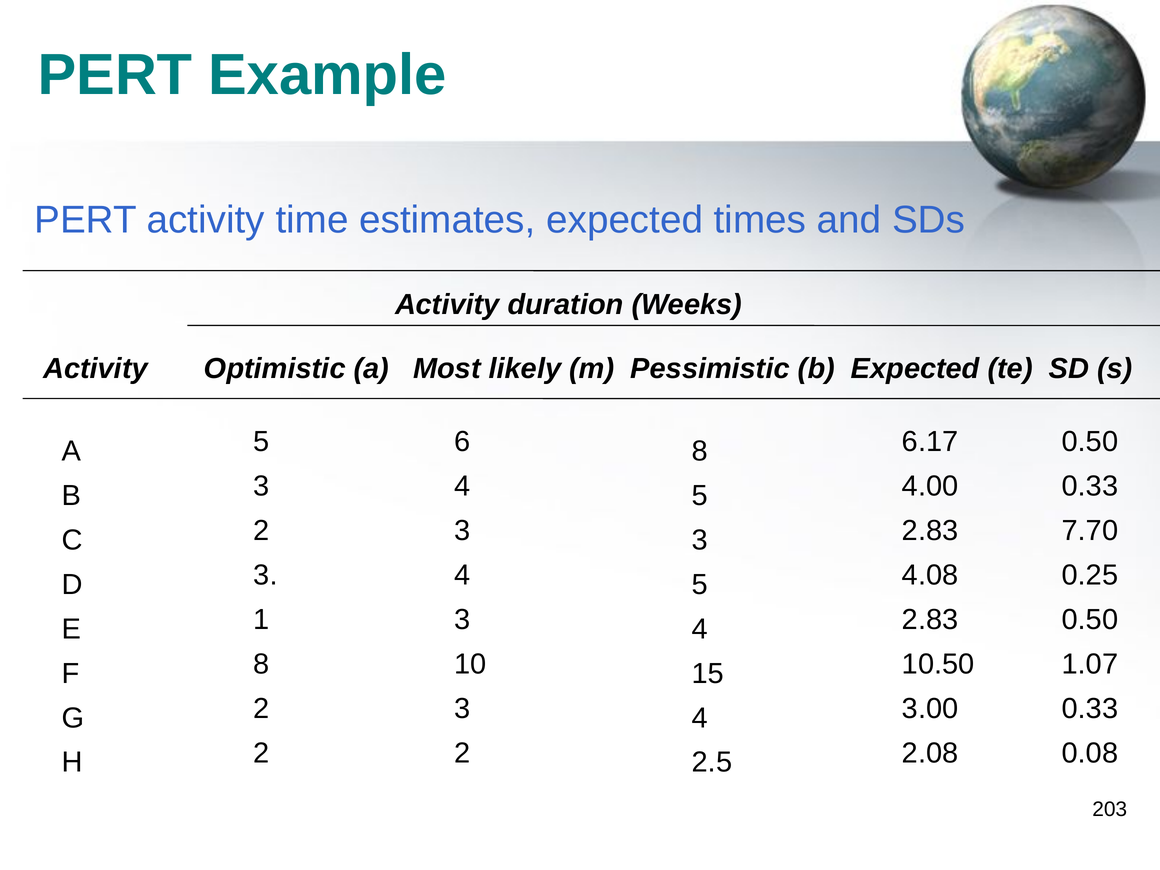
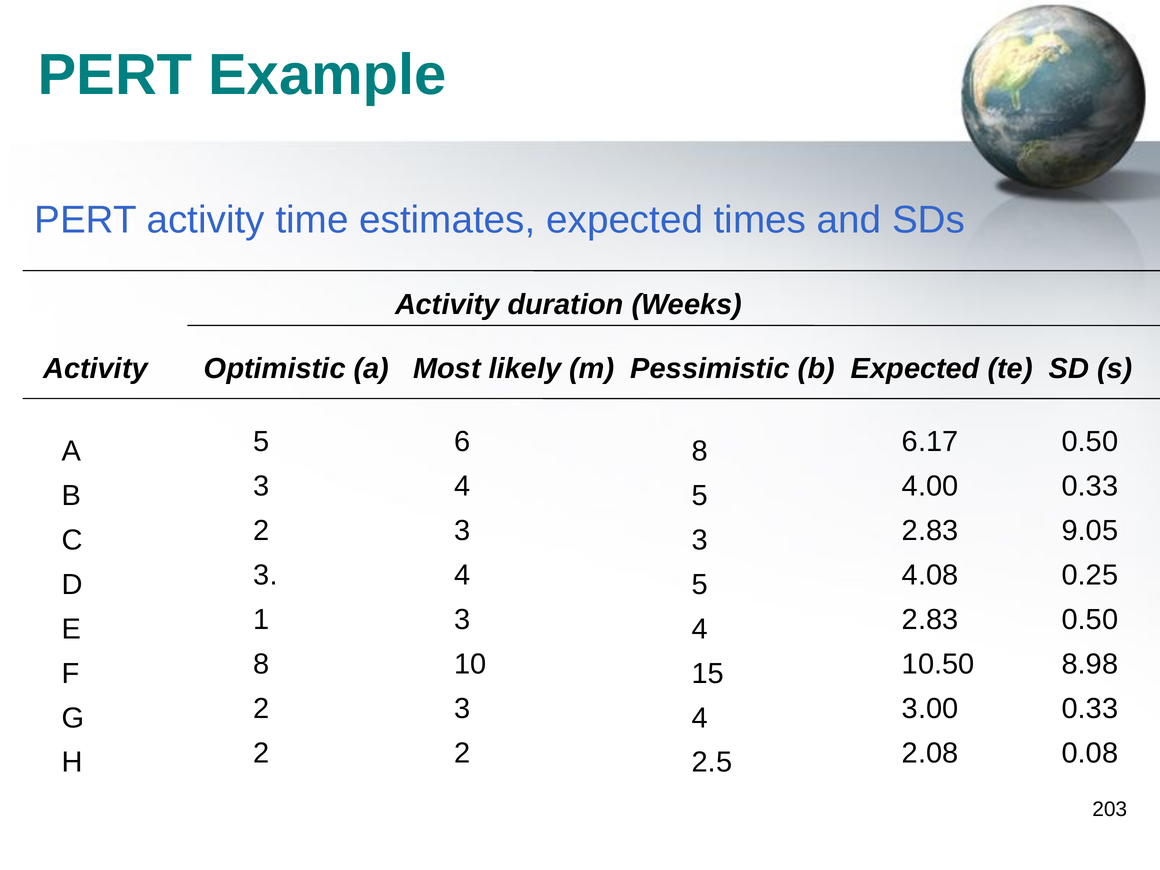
7.70: 7.70 -> 9.05 (1090, 531)
1.07: 1.07 -> 8.98 (1090, 664)
